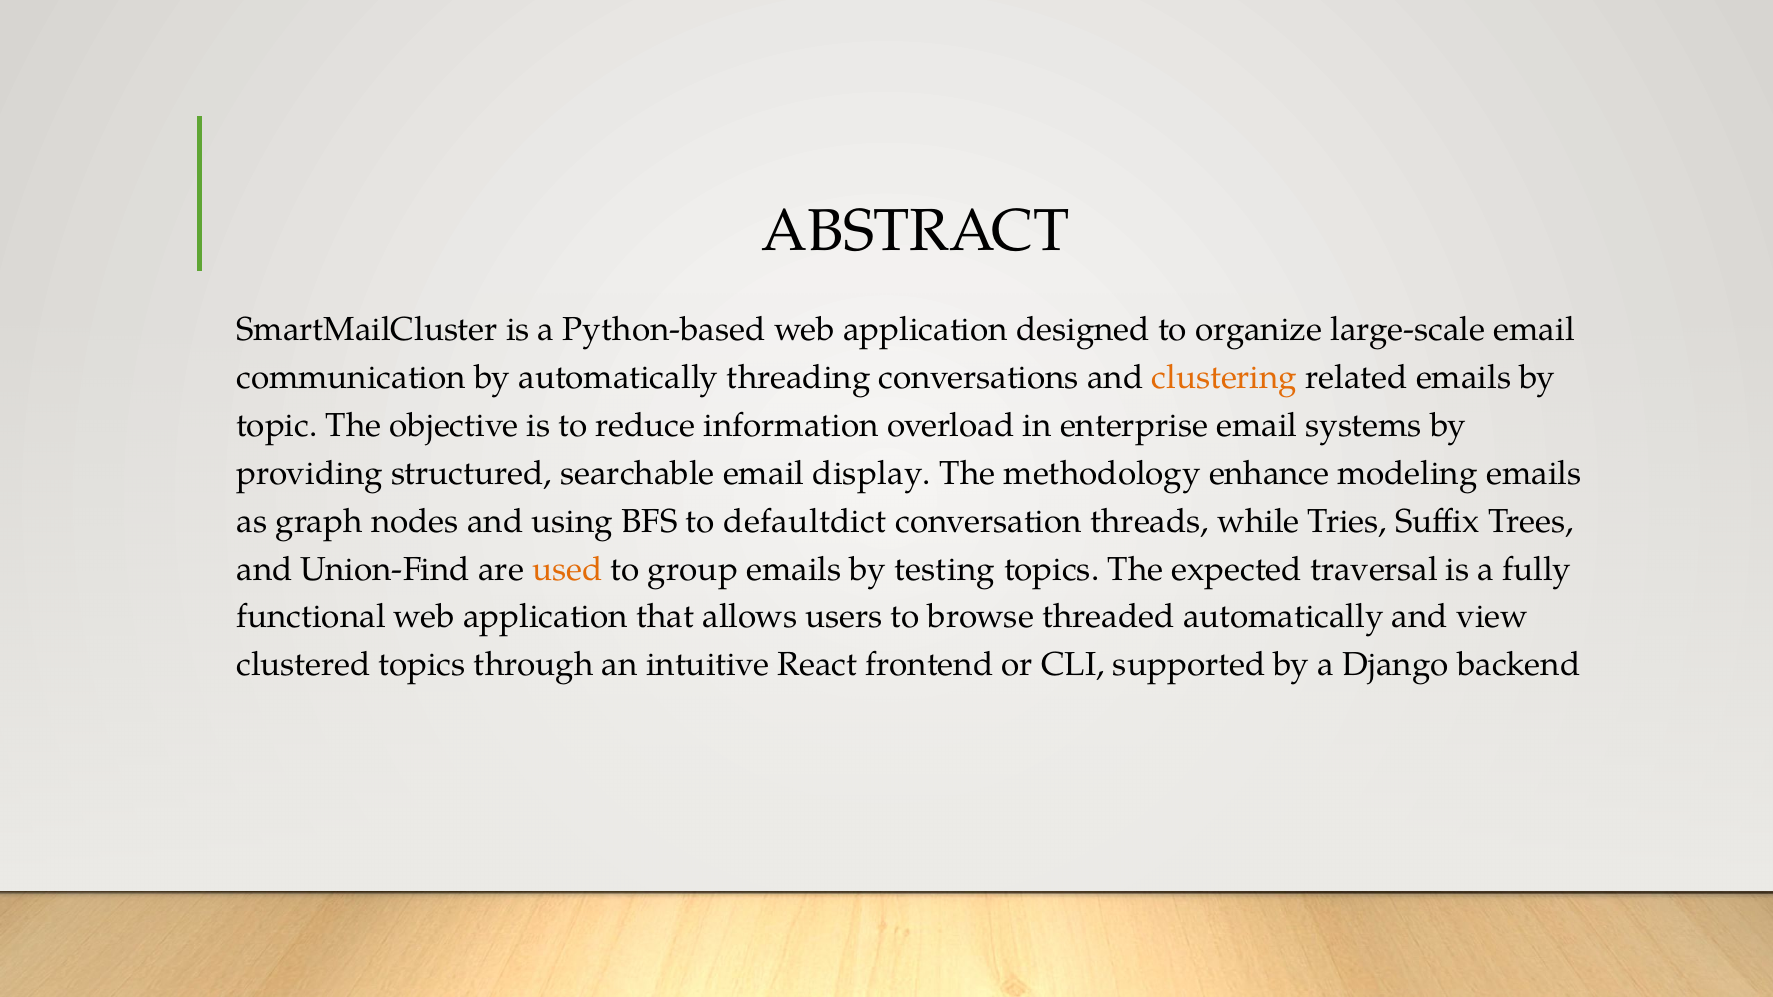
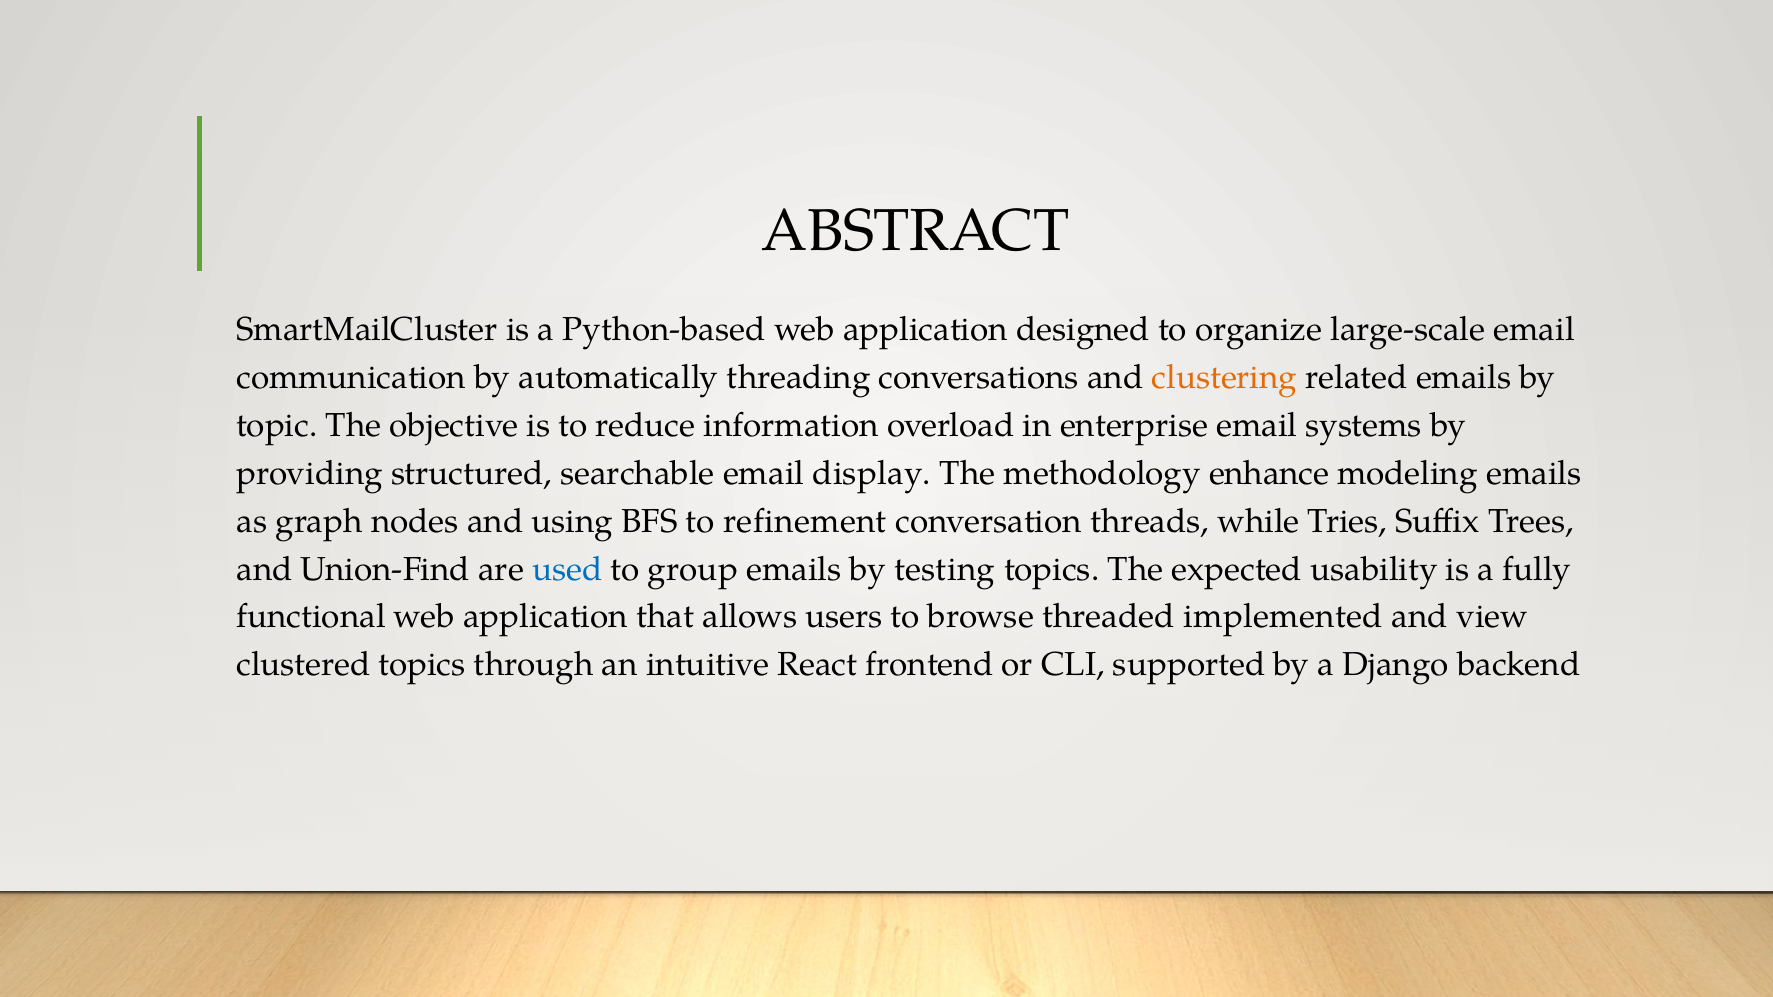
defaultdict: defaultdict -> refinement (805, 521)
used colour: orange -> blue (567, 569)
traversal: traversal -> usability (1374, 569)
threaded automatically: automatically -> implemented (1283, 617)
